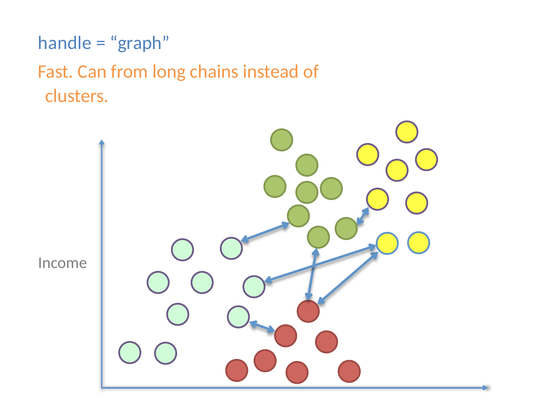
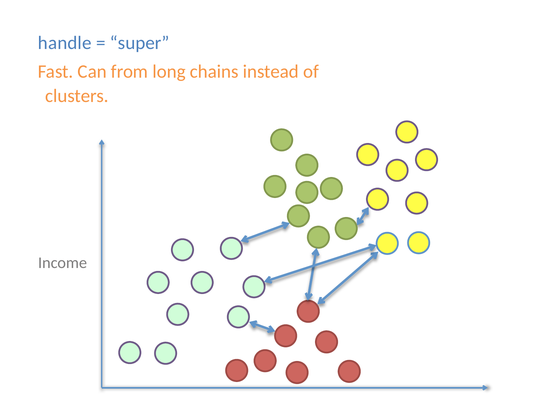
graph: graph -> super (140, 43)
